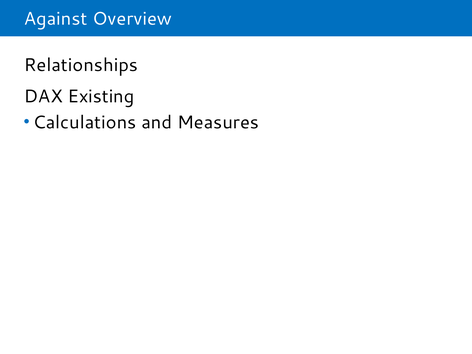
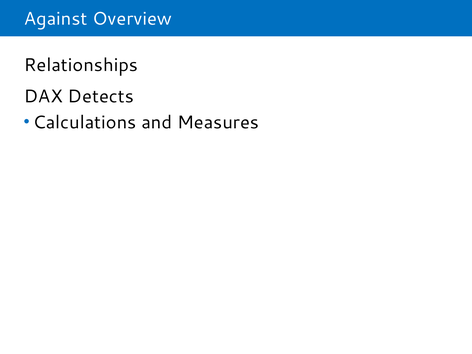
Existing: Existing -> Detects (101, 96)
